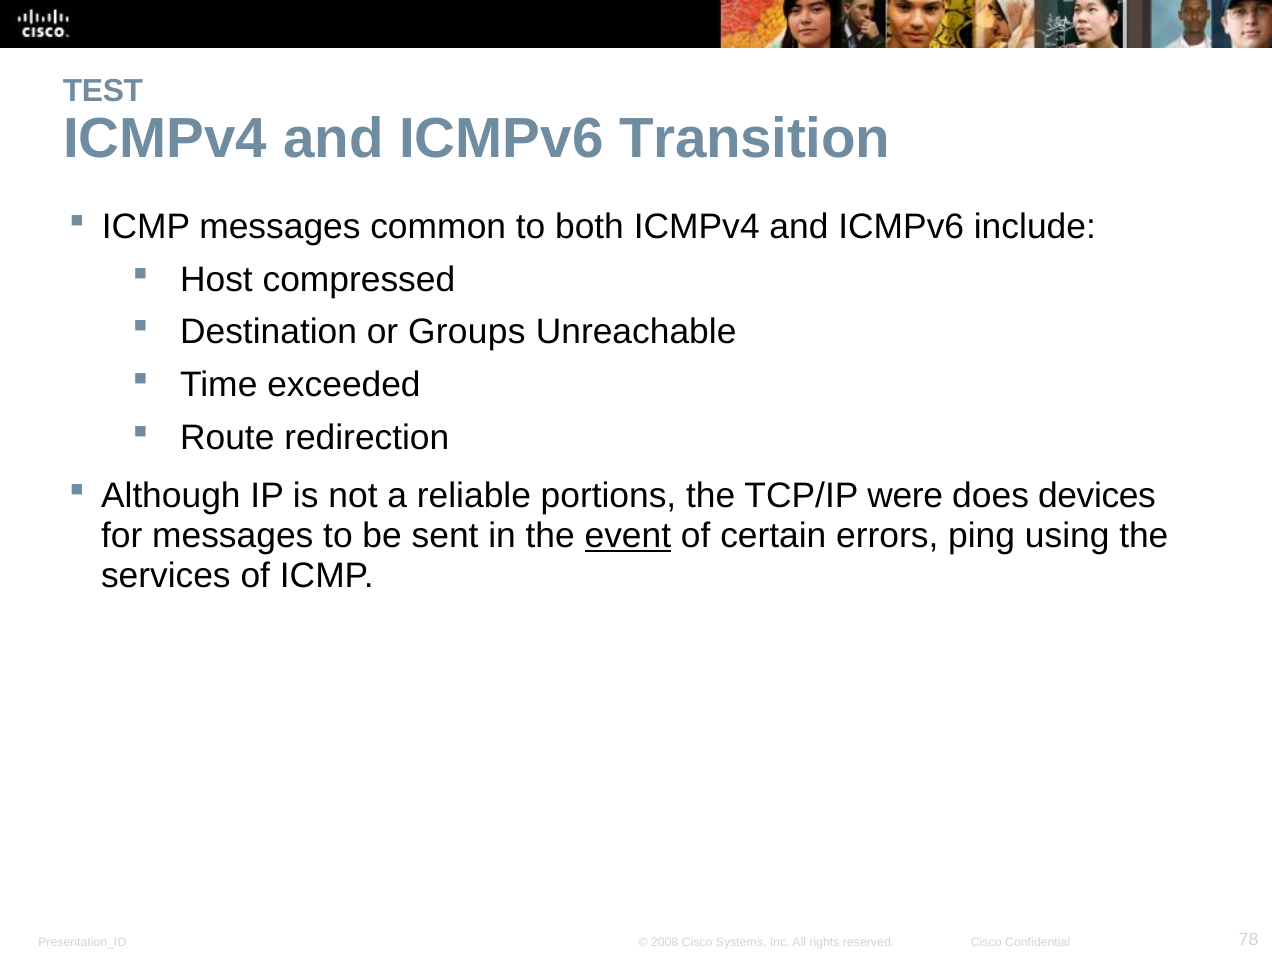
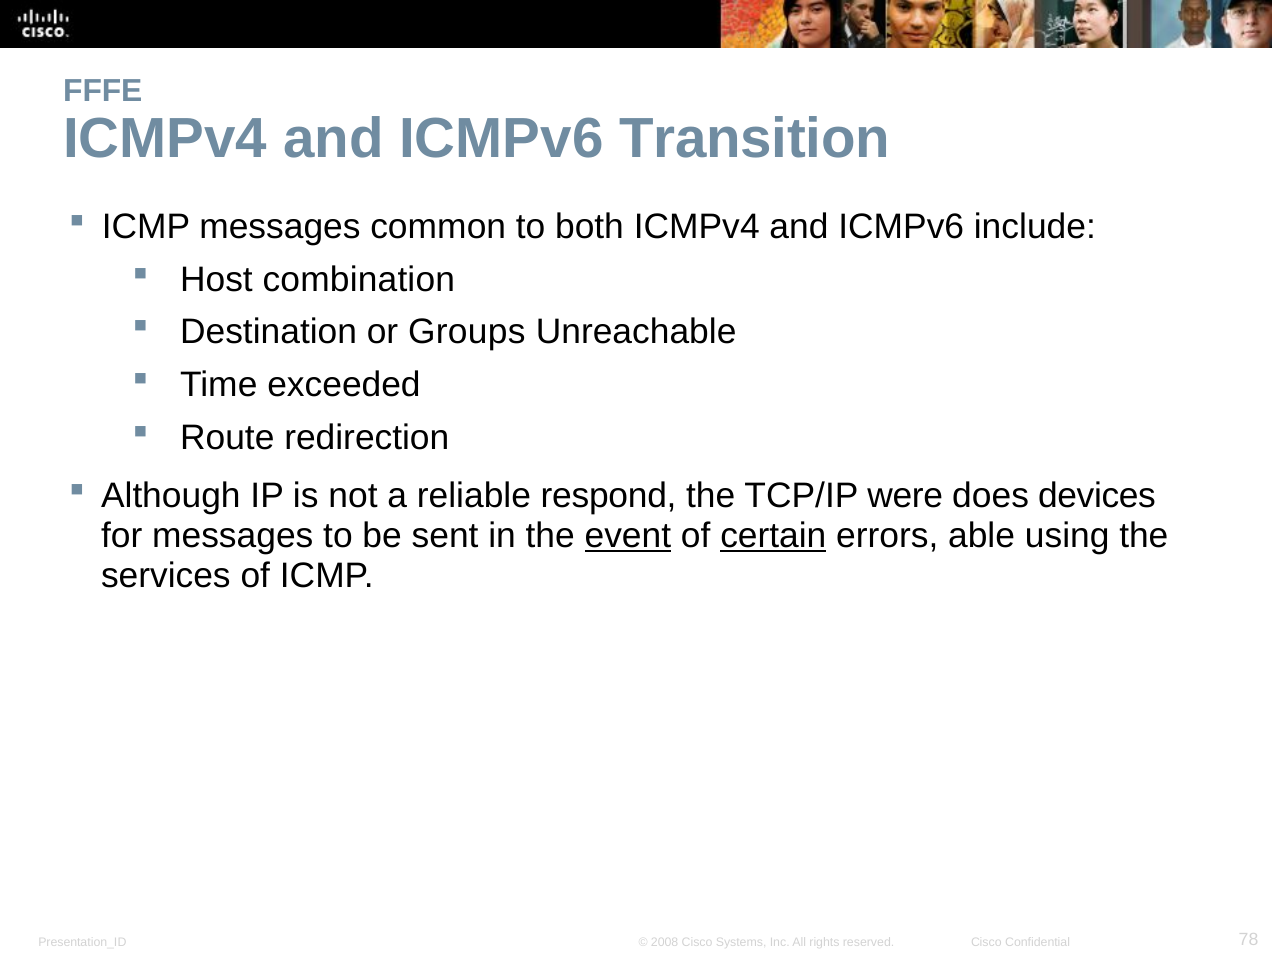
TEST: TEST -> FFFE (103, 91)
compressed: compressed -> combination (359, 279)
portions: portions -> respond (609, 495)
certain underline: none -> present (773, 536)
ping: ping -> able (982, 536)
